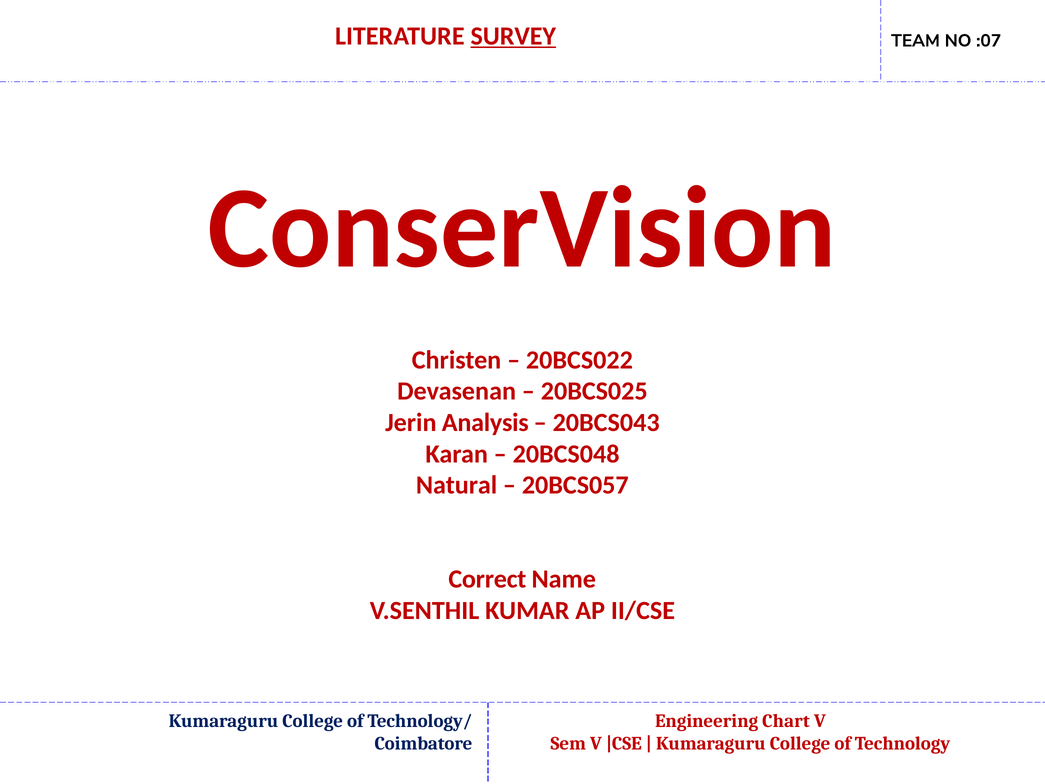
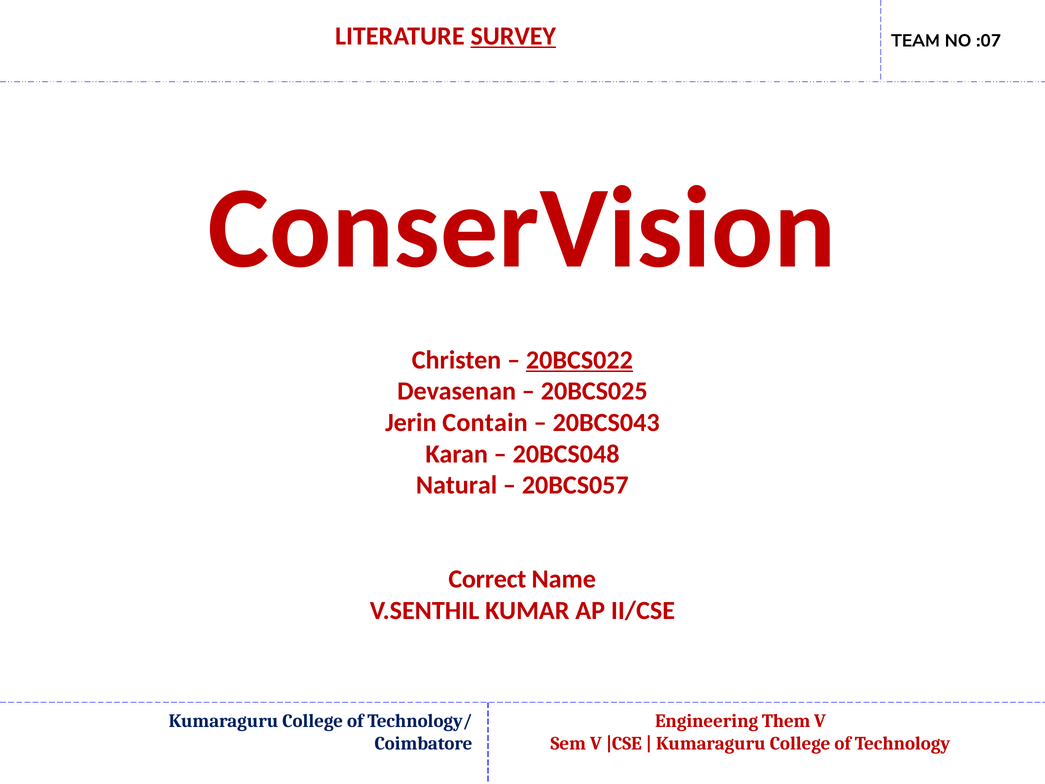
20BCS022 underline: none -> present (579, 360)
Analysis: Analysis -> Contain (485, 422)
Chart: Chart -> Them (786, 721)
